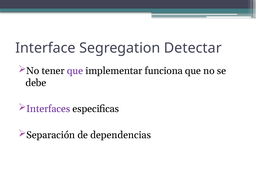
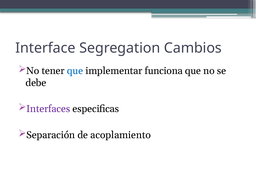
Detectar: Detectar -> Cambios (193, 48)
que colour: purple -> blue (75, 71)
dependencias: dependencias -> acoplamiento (121, 135)
